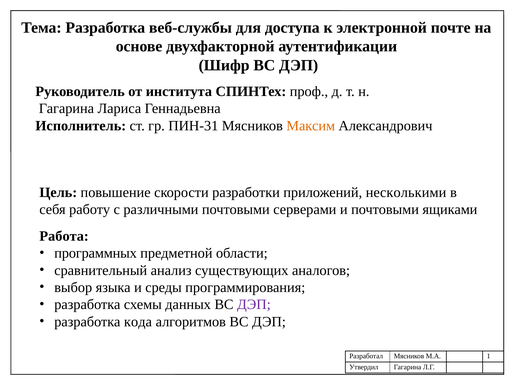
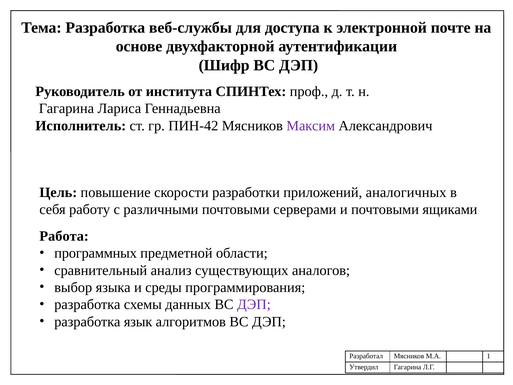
ПИН-31: ПИН-31 -> ПИН-42 (193, 126)
Максим colour: orange -> purple (311, 126)
несколькими: несколькими -> аналогичных (406, 192)
кода: кода -> язык (138, 321)
